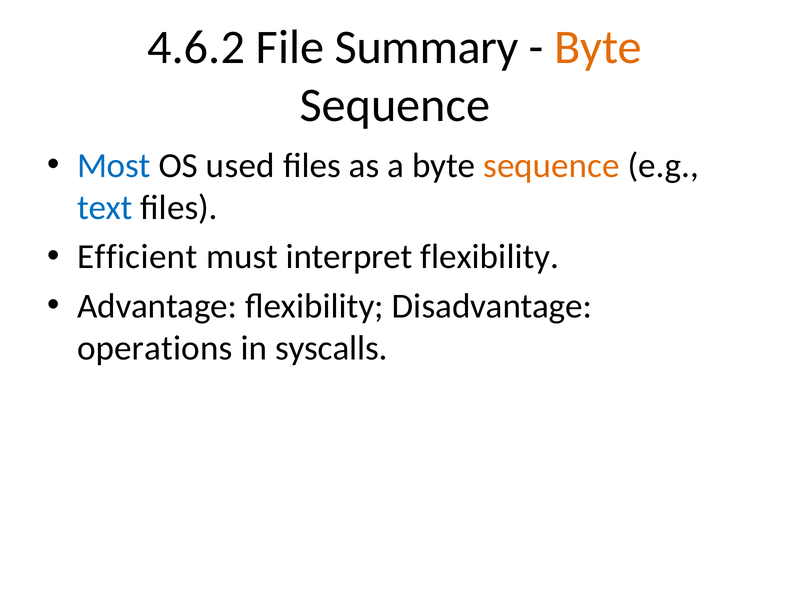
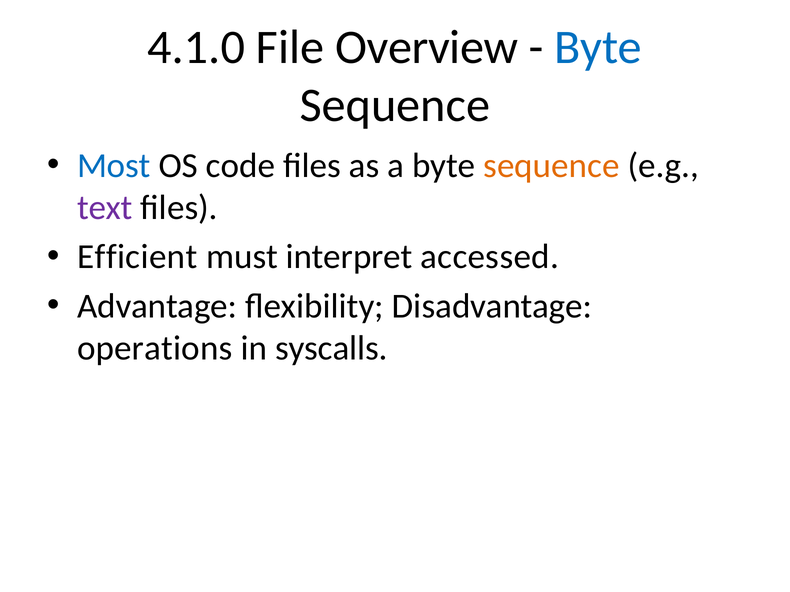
4.6.2: 4.6.2 -> 4.1.0 (196, 48)
Summary: Summary -> Overview (427, 48)
Byte colour: orange -> blue (598, 48)
used: used -> code (240, 166)
text colour: blue -> purple (105, 208)
interpret flexibility: flexibility -> accessed (490, 257)
